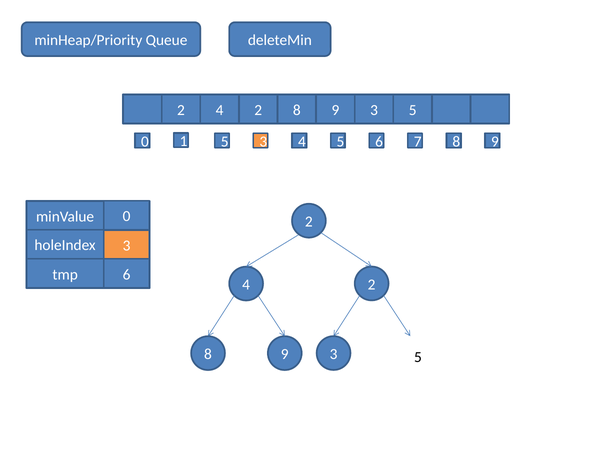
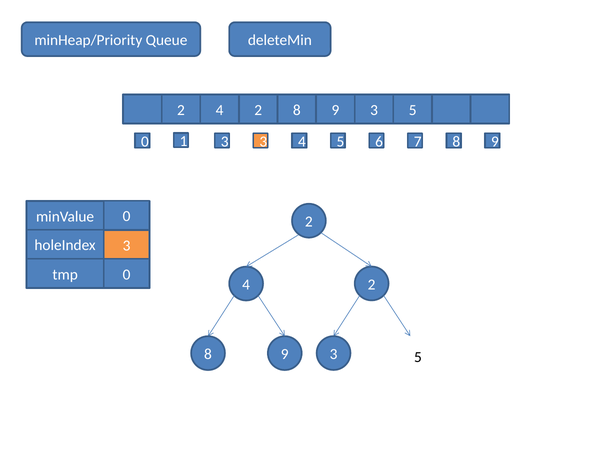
1 5: 5 -> 3 (225, 142)
tmp 6: 6 -> 0 (127, 274)
